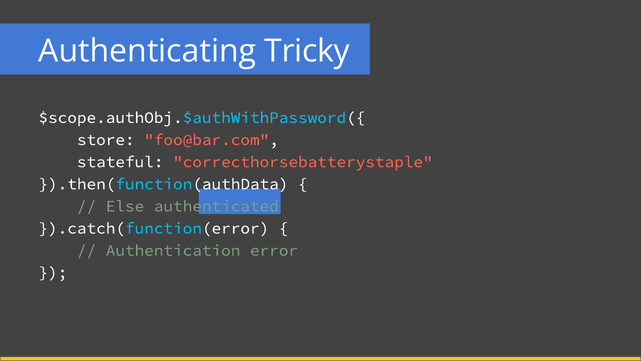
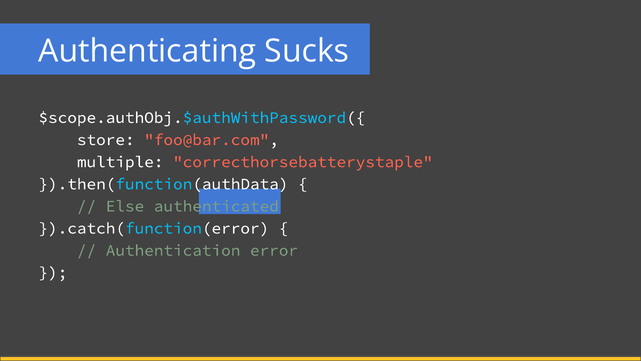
Tricky: Tricky -> Sucks (307, 51)
stateful: stateful -> multiple (120, 162)
